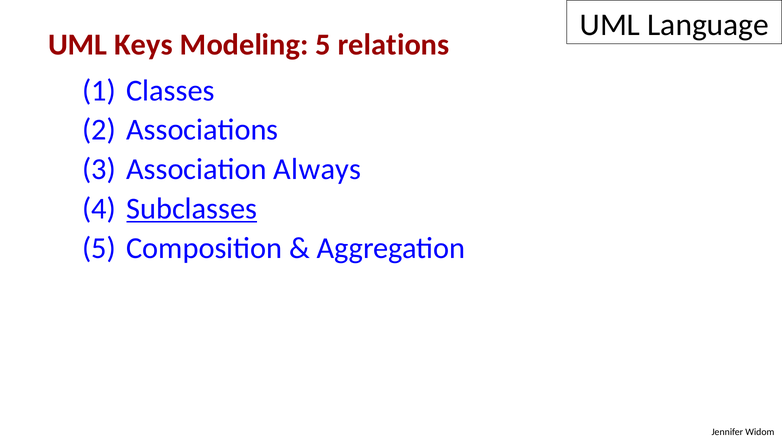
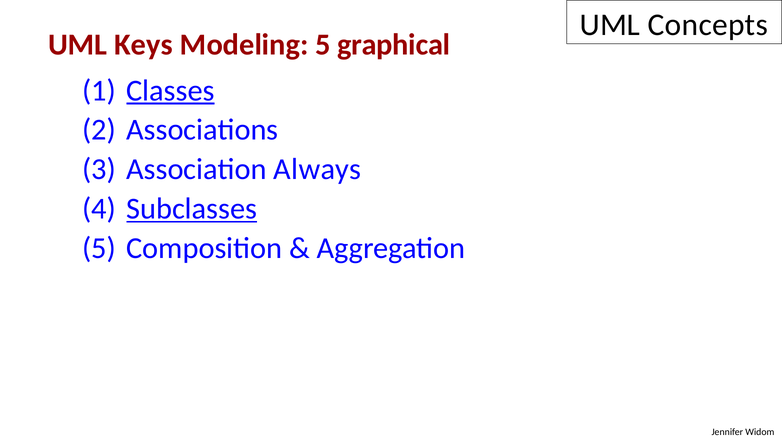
Language: Language -> Concepts (708, 25)
relations: relations -> graphical (394, 45)
Classes underline: none -> present (170, 90)
